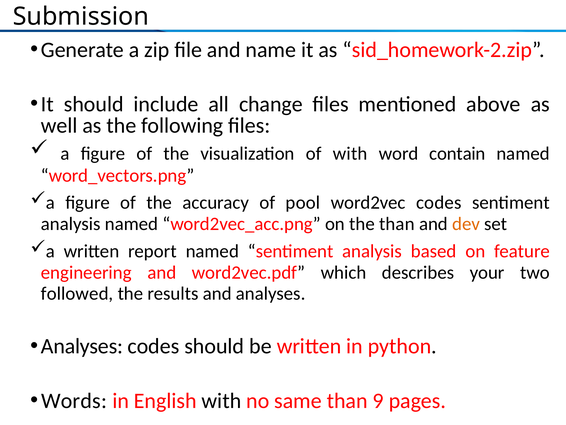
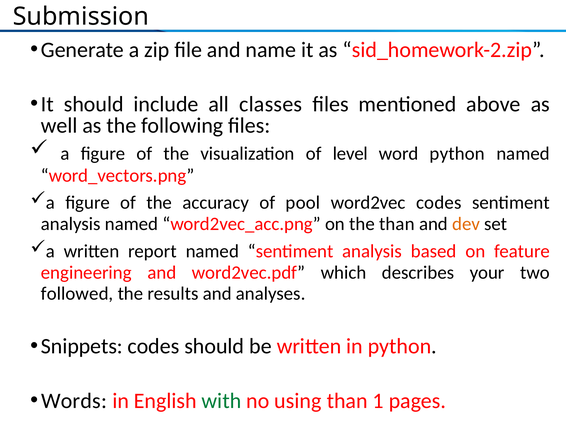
change: change -> classes (271, 104)
of with: with -> level (350, 153)
word contain: contain -> python (457, 153)
Analyses: Analyses -> Snippets (82, 346)
with colour: black -> green (221, 400)
same: same -> using (298, 400)
9: 9 -> 1 (378, 400)
